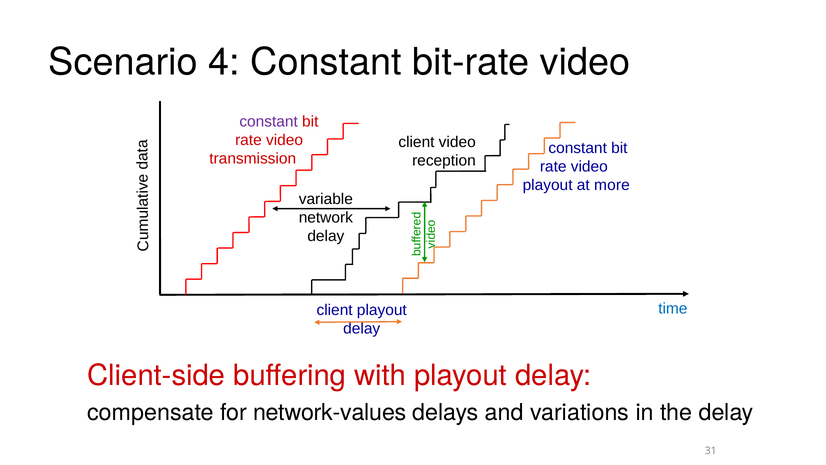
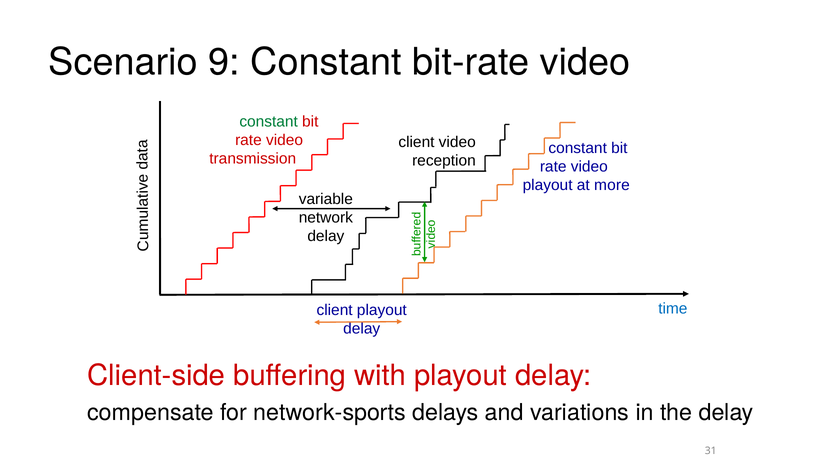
4: 4 -> 9 (224, 62)
constant colour: purple -> green (269, 121)
network-values: network-values -> network-sports (330, 412)
